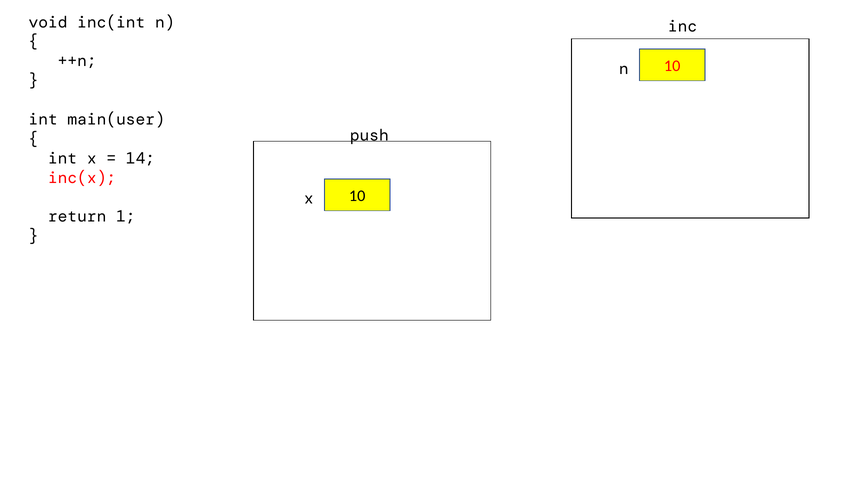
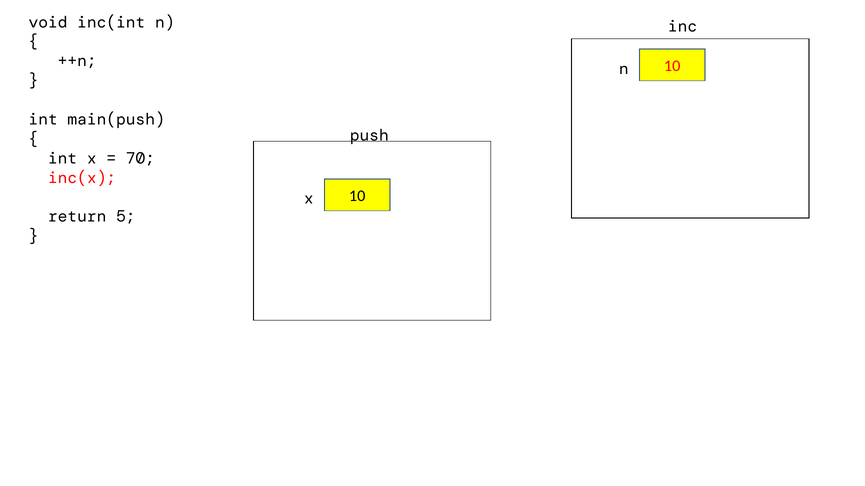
main(user: main(user -> main(push (116, 120)
14: 14 -> 70 (140, 158)
1: 1 -> 5 (126, 217)
